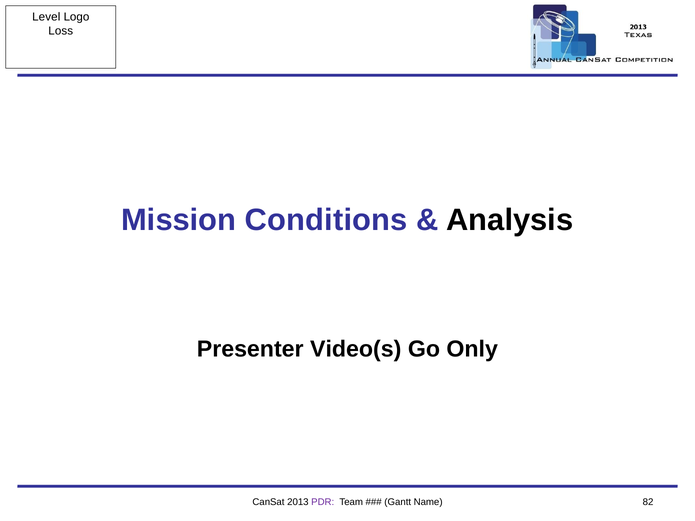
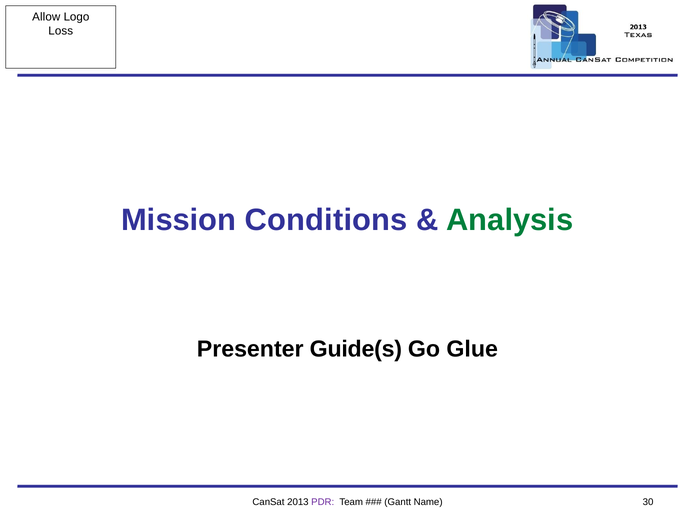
Level: Level -> Allow (46, 17)
Analysis colour: black -> green (510, 220)
Video(s: Video(s -> Guide(s (356, 349)
Only: Only -> Glue (472, 349)
82: 82 -> 30 (648, 502)
